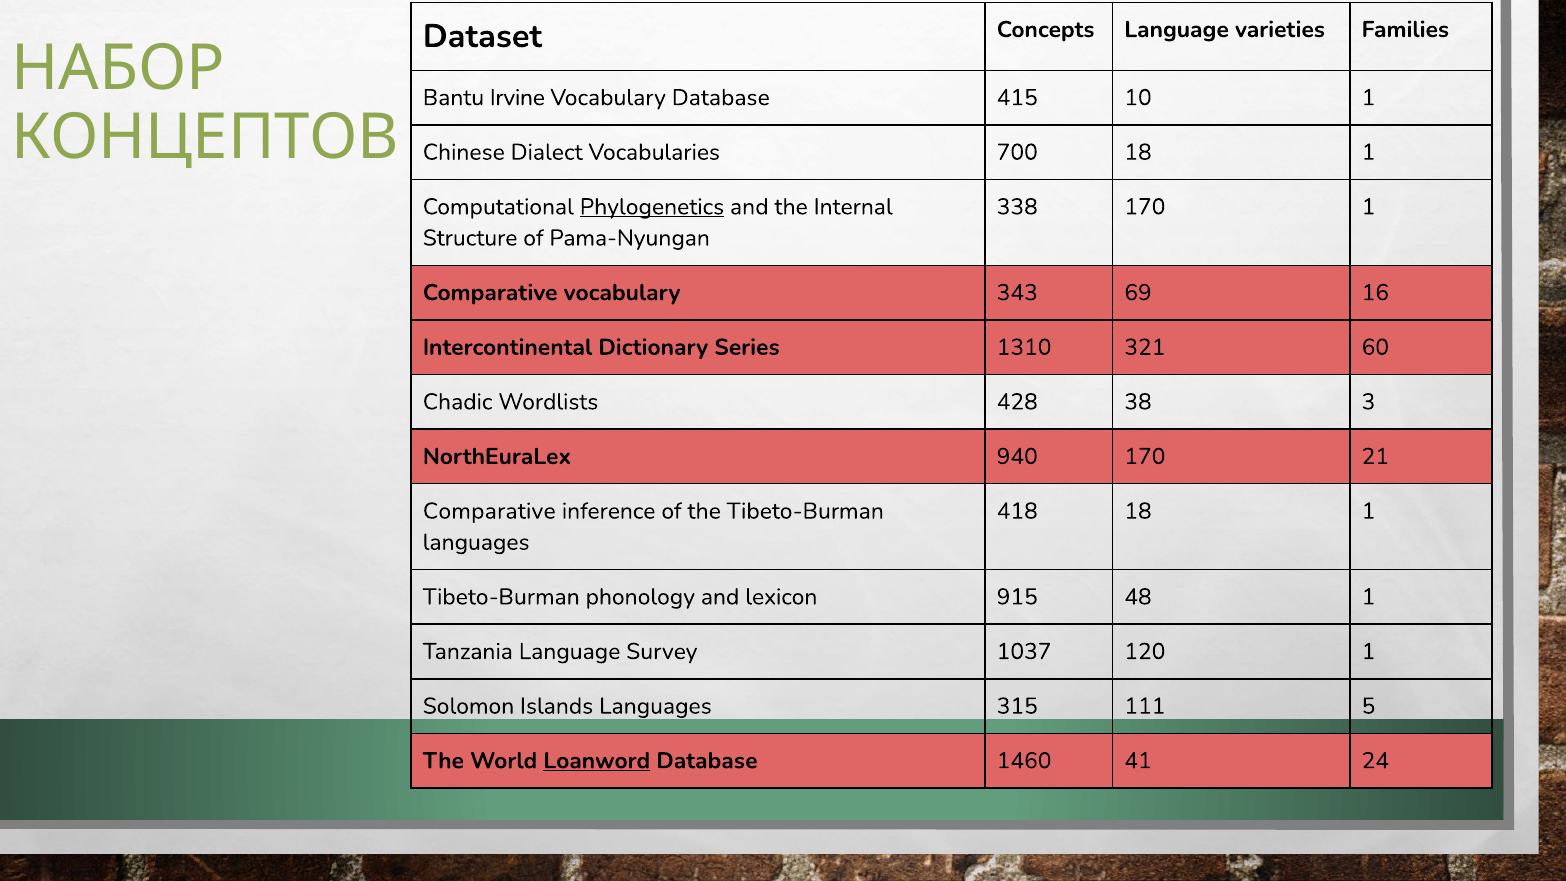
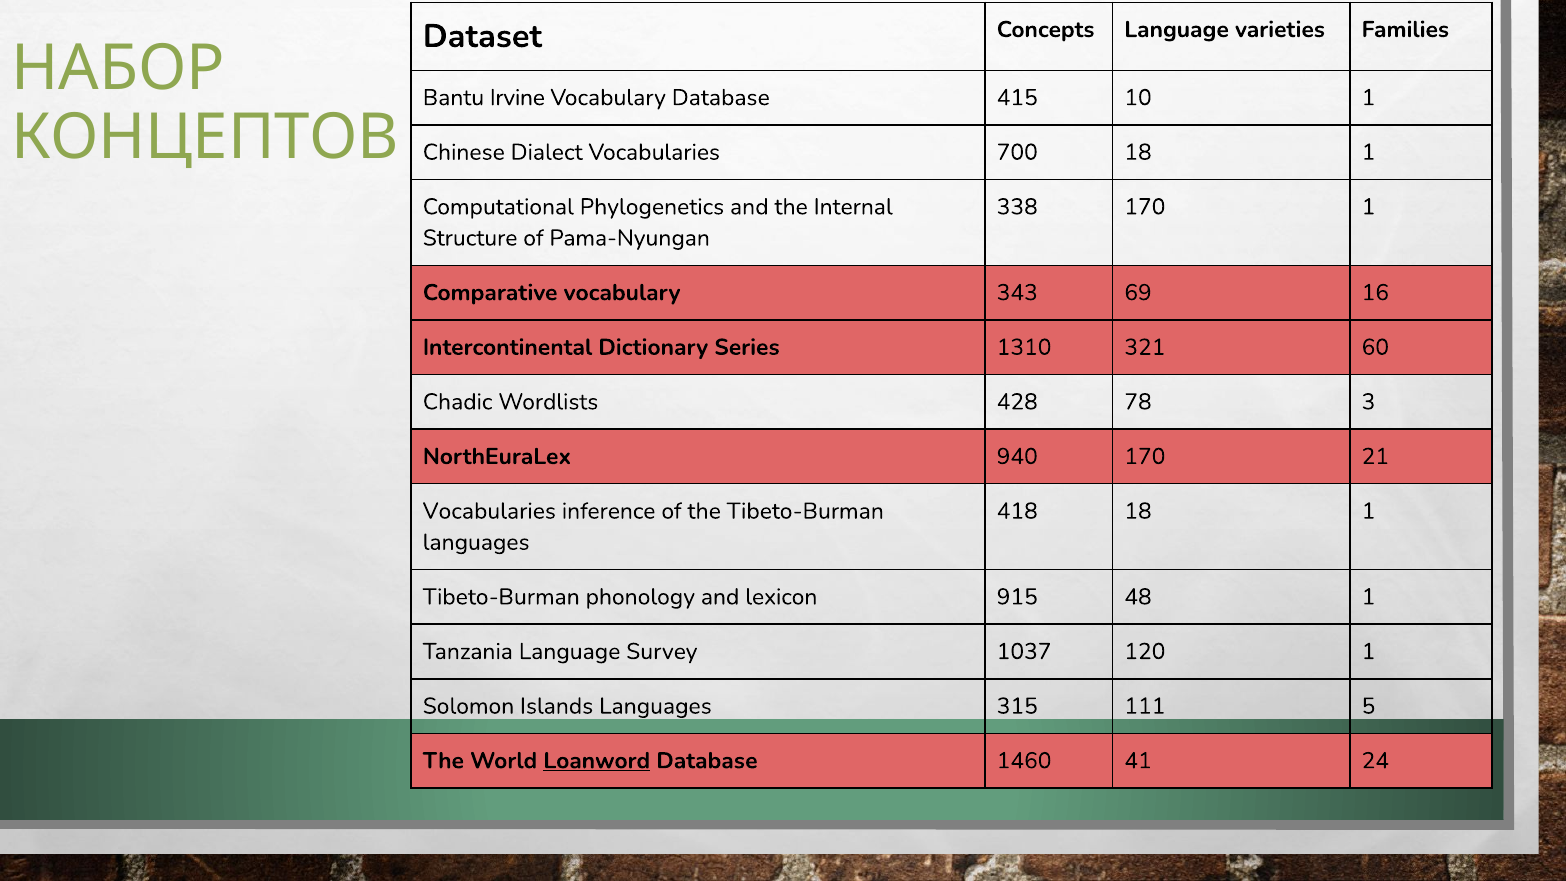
Phylogenetics underline: present -> none (652, 207)
38: 38 -> 78 (1138, 402)
Comparative: Comparative -> Vocabularies (489, 511)
